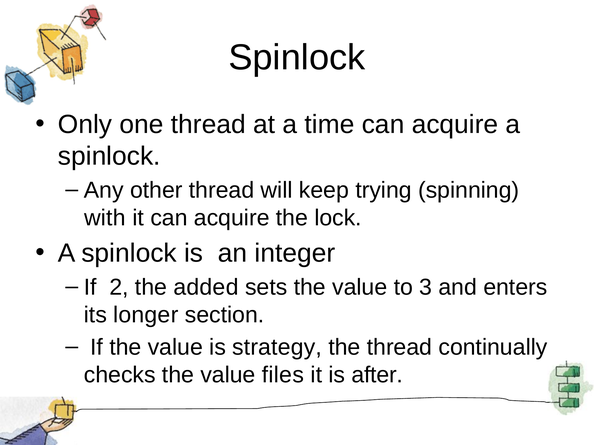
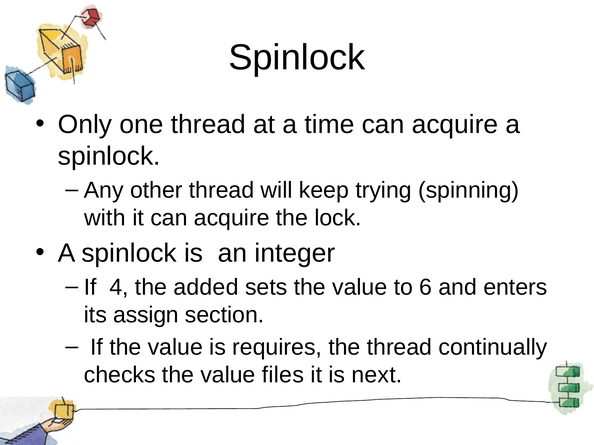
2: 2 -> 4 (119, 287)
3: 3 -> 6 (426, 287)
longer: longer -> assign (146, 315)
strategy: strategy -> requires (277, 348)
after: after -> next (377, 375)
